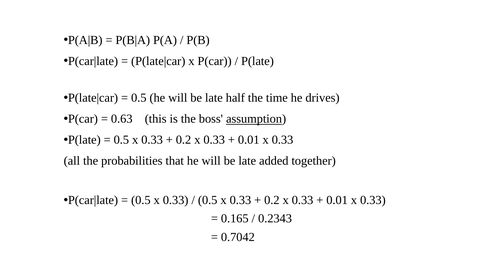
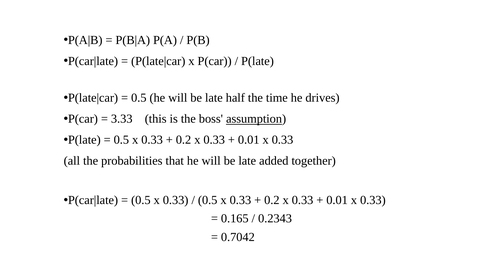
0.63: 0.63 -> 3.33 (122, 119)
